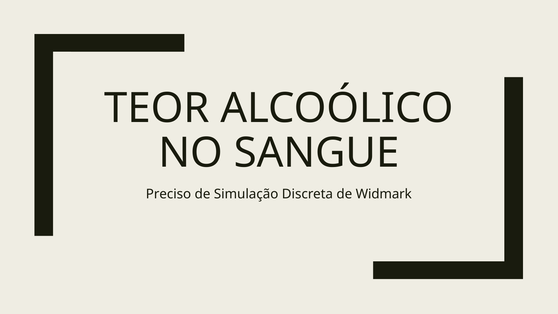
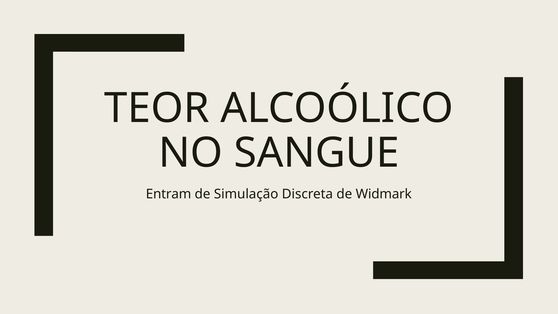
Preciso: Preciso -> Entram (169, 194)
